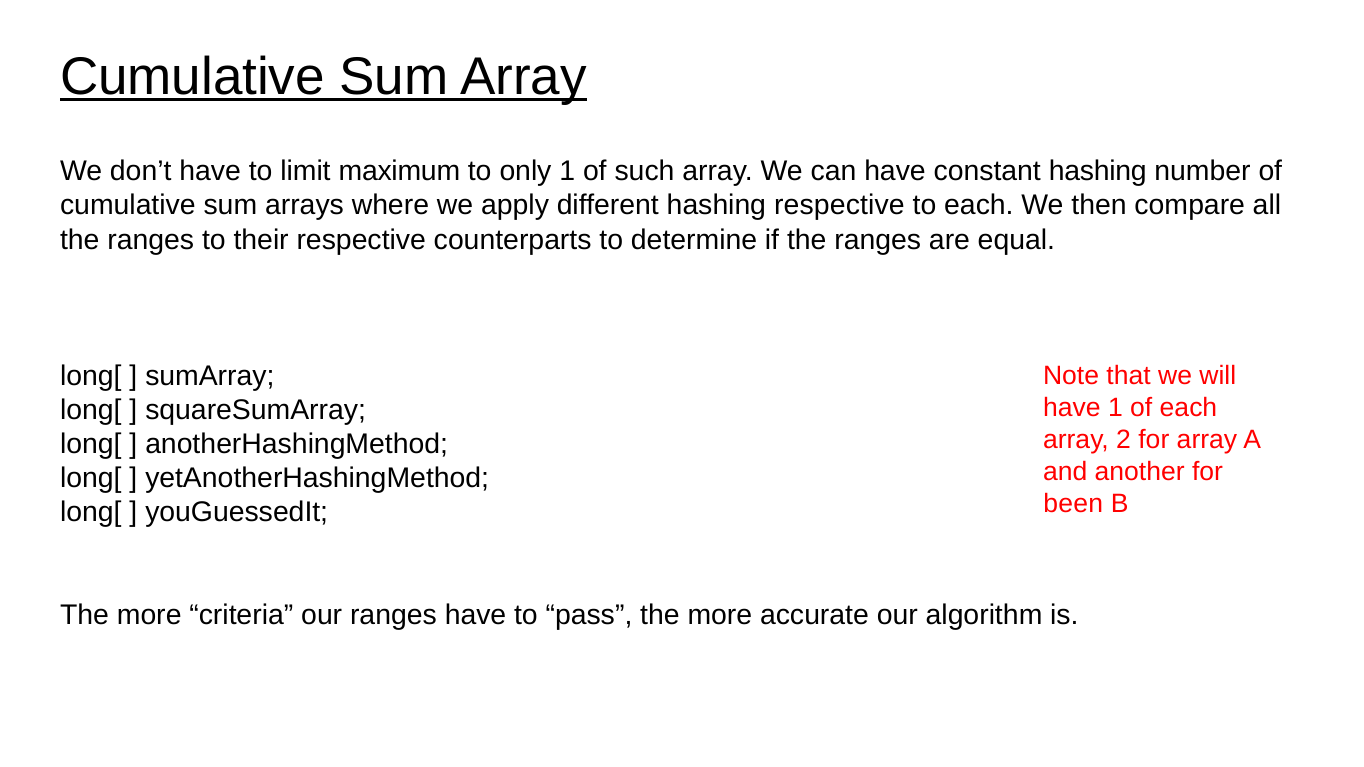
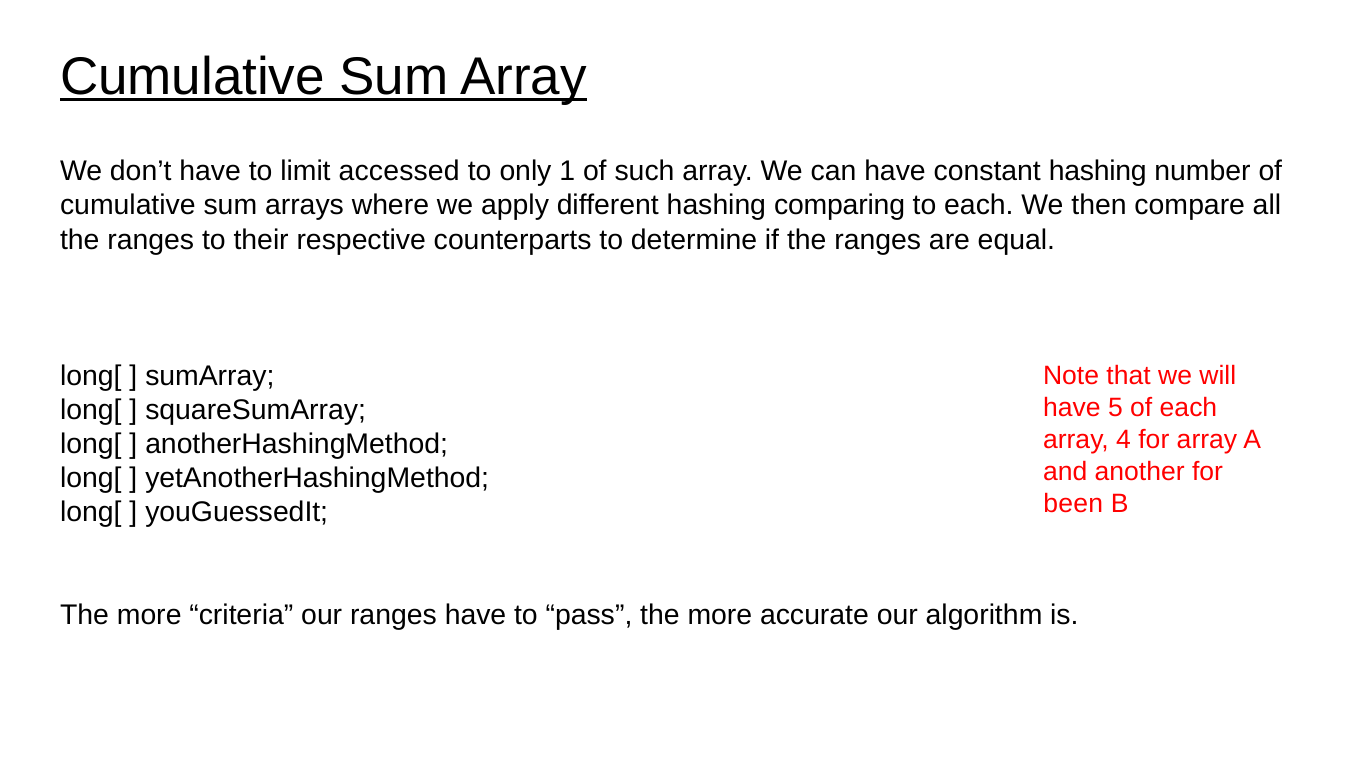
maximum: maximum -> accessed (399, 172)
hashing respective: respective -> comparing (840, 206)
have 1: 1 -> 5 (1115, 408)
2: 2 -> 4 (1124, 440)
